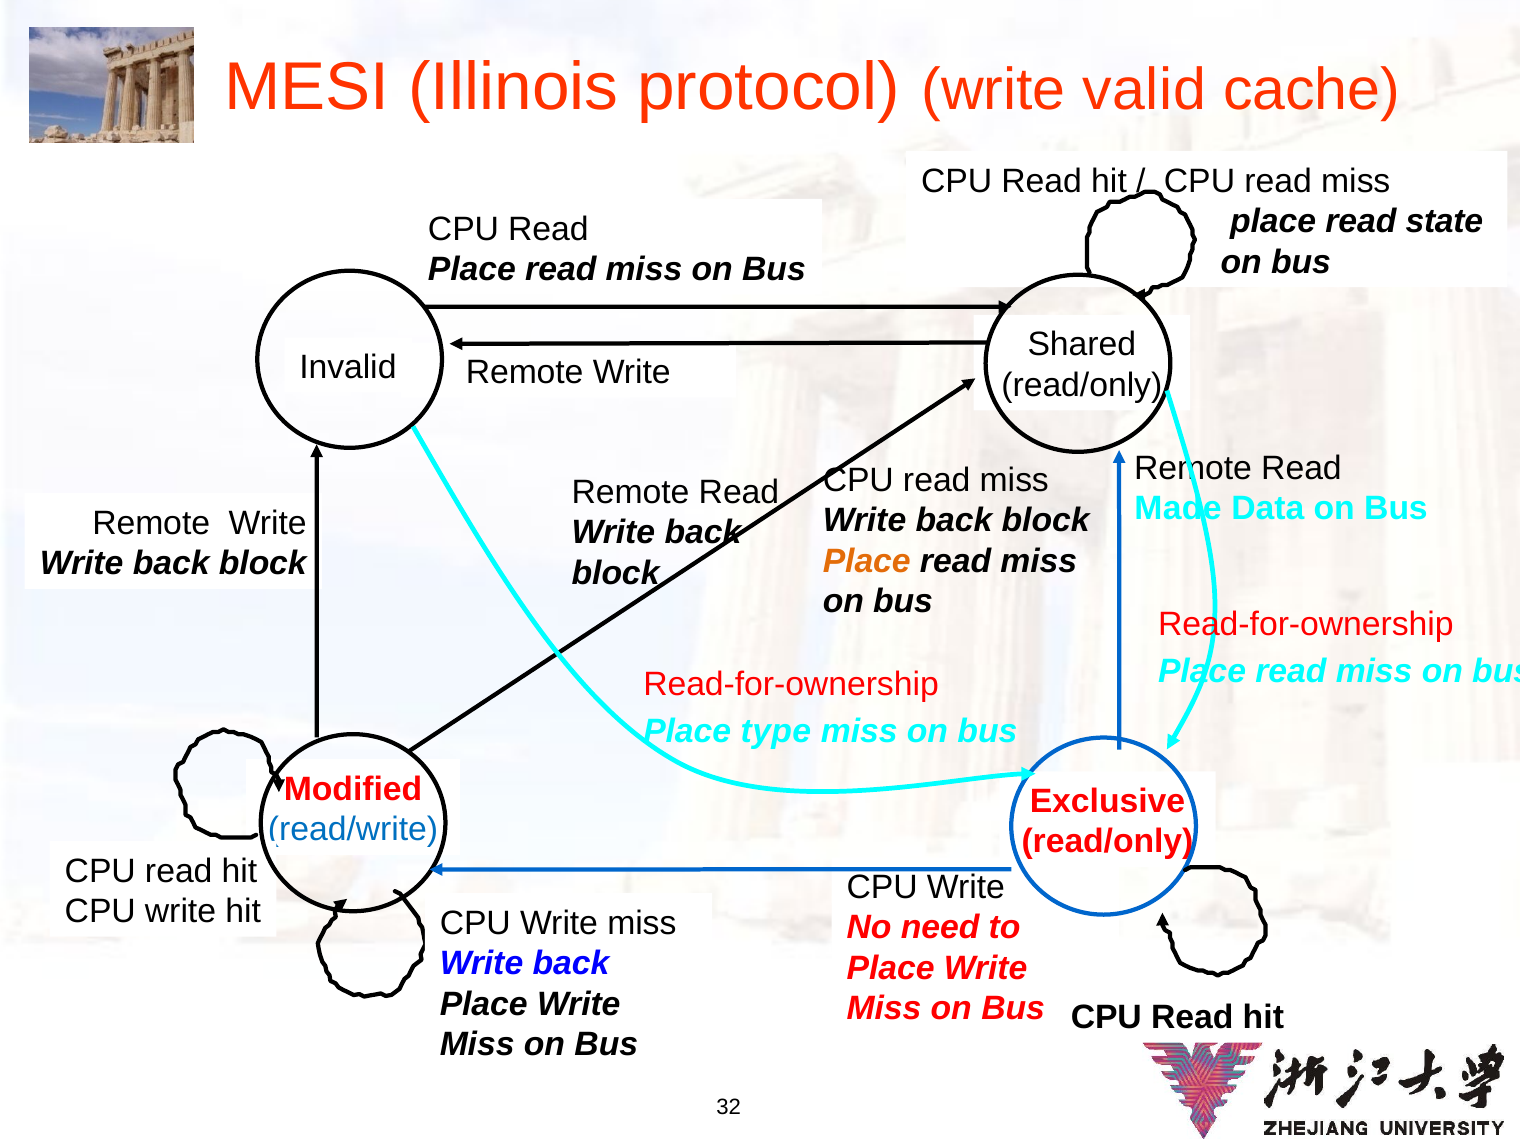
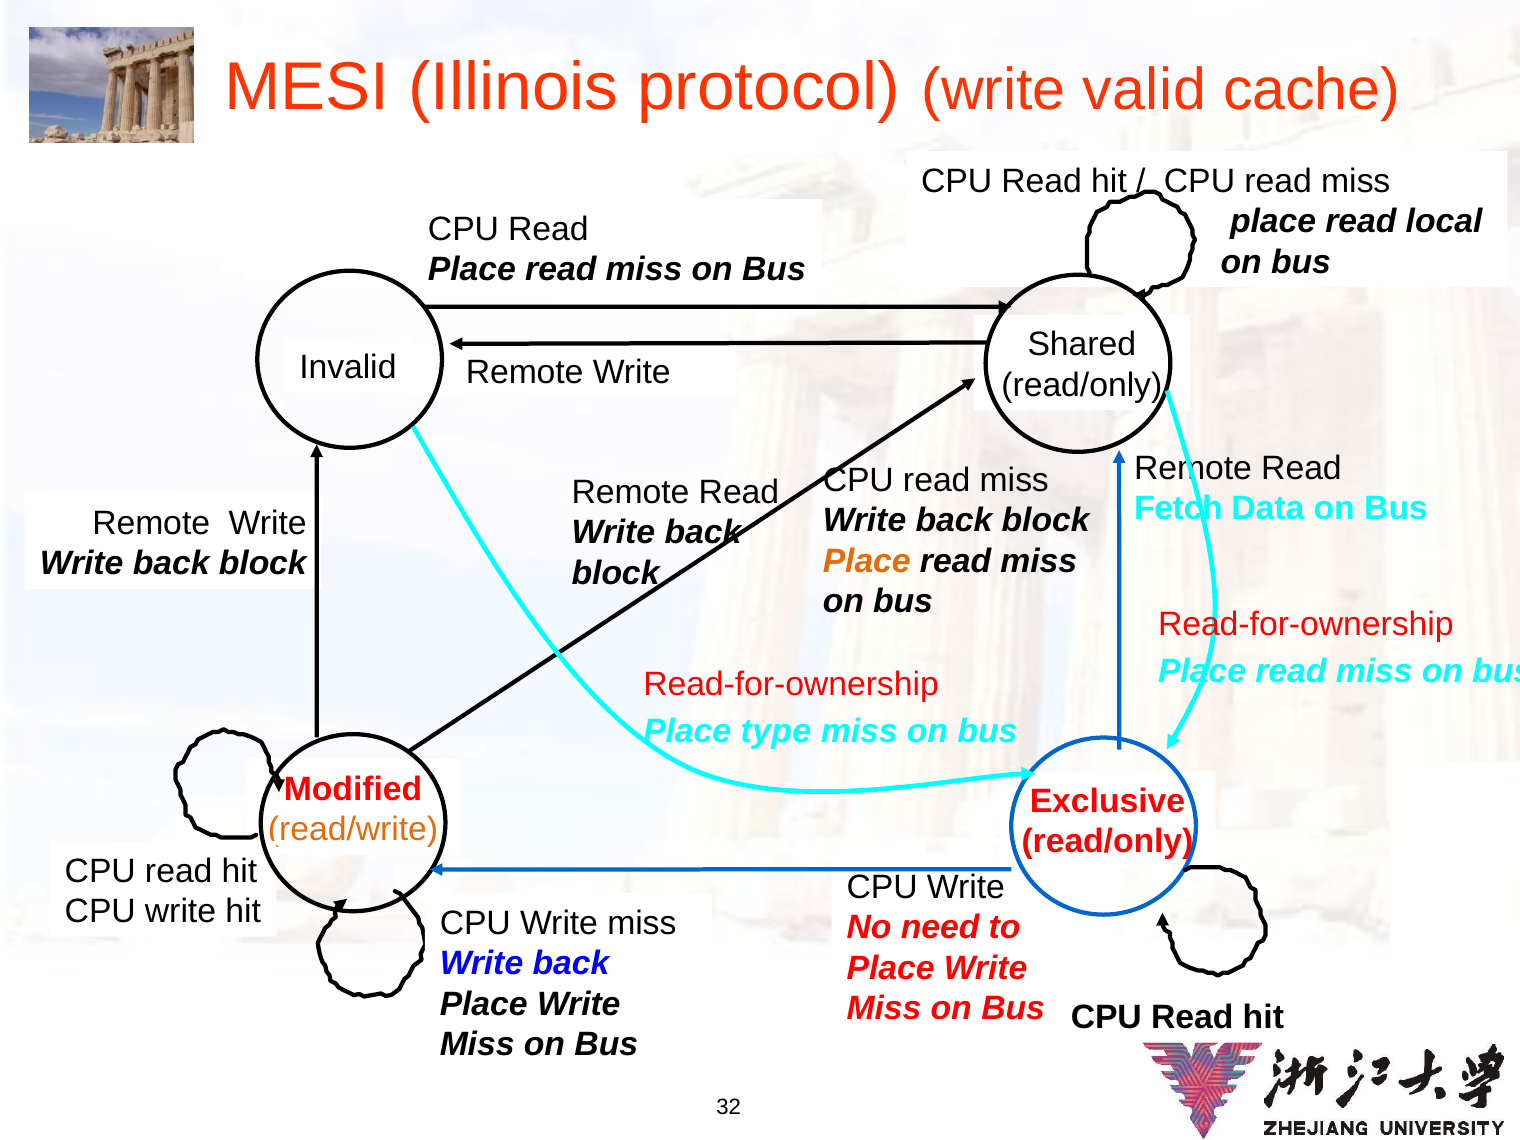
state: state -> local (1444, 221)
Made: Made -> Fetch (1178, 509)
read/write colour: blue -> orange (353, 830)
